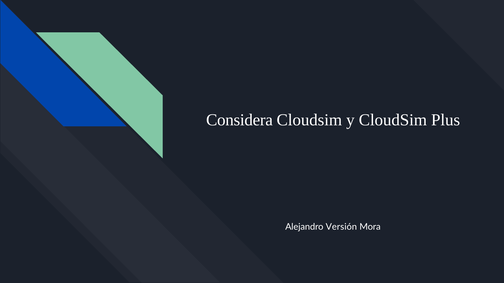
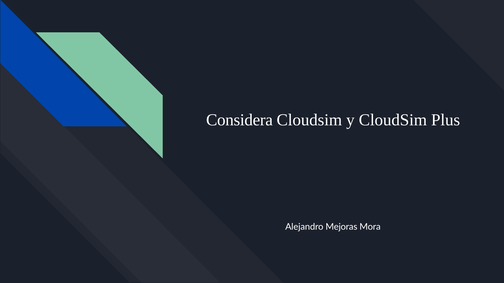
Versión: Versión -> Mejoras (341, 227)
